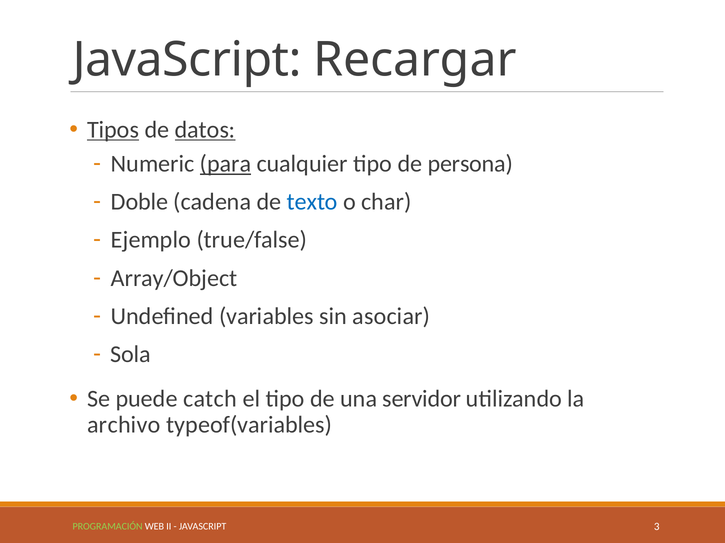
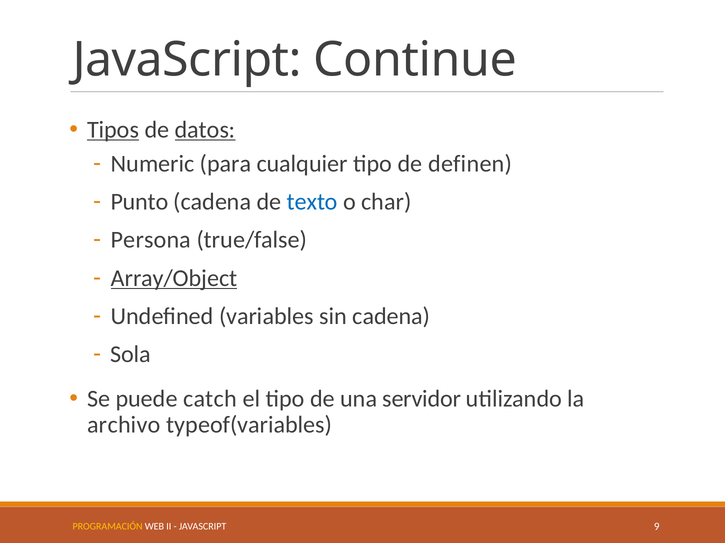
Recargar: Recargar -> Continue (415, 60)
para underline: present -> none (226, 164)
persona: persona -> definen (470, 164)
Doble: Doble -> Punto (139, 202)
Ejemplo: Ejemplo -> Persona (151, 240)
Array/Object underline: none -> present (174, 279)
sin asociar: asociar -> cadena (391, 317)
PROGRAMACIÓN colour: light green -> yellow (108, 527)
3: 3 -> 9 (657, 527)
